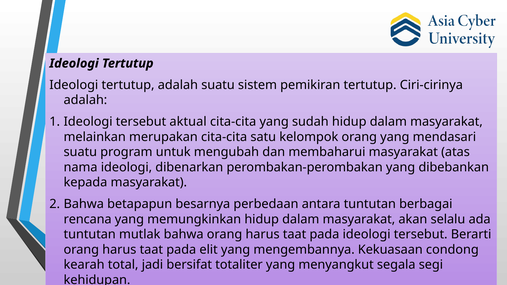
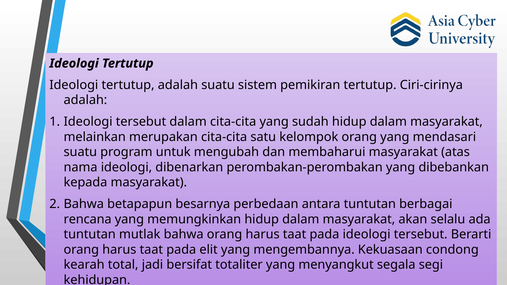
tersebut aktual: aktual -> dalam (188, 122)
